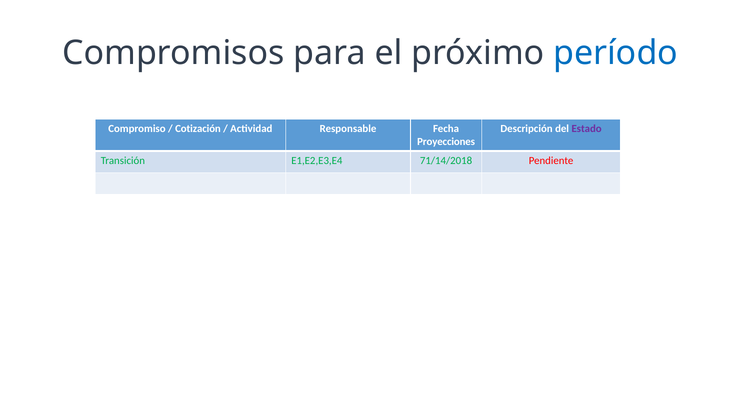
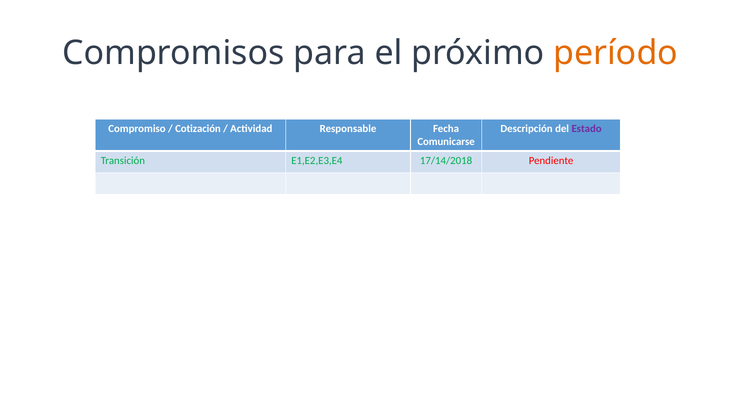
período colour: blue -> orange (616, 53)
Proyecciones: Proyecciones -> Comunicarse (446, 142)
71/14/2018: 71/14/2018 -> 17/14/2018 (446, 161)
